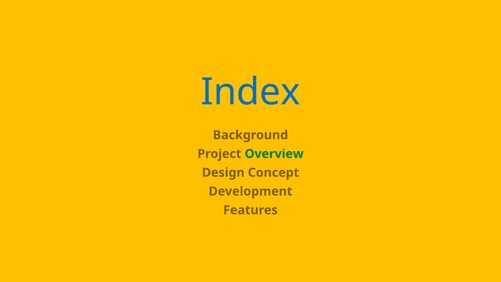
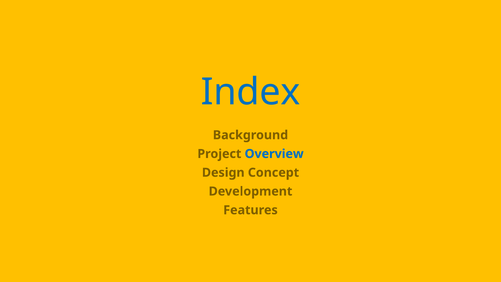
Overview colour: green -> blue (274, 154)
